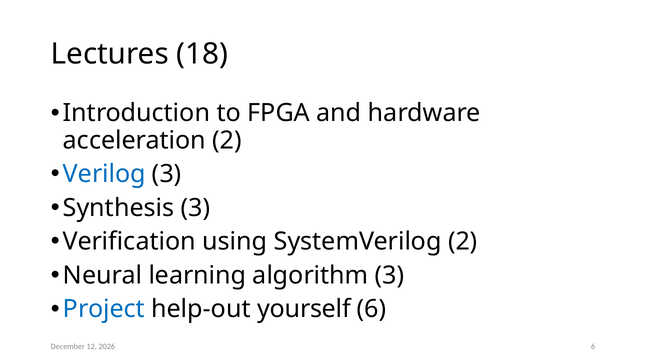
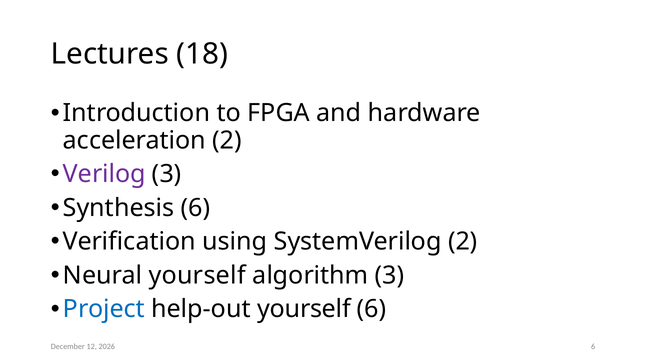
Verilog colour: blue -> purple (104, 174)
Synthesis 3: 3 -> 6 (195, 208)
Neural learning: learning -> yourself (197, 276)
